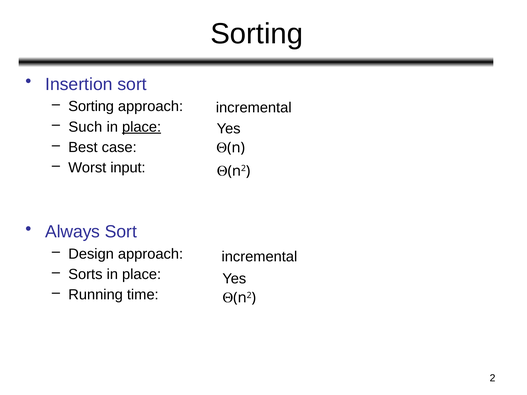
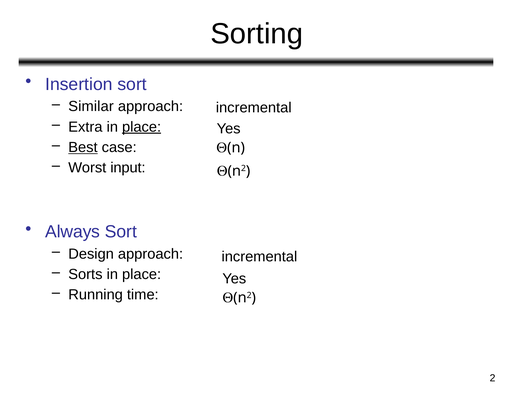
Sorting: Sorting -> Similar (91, 106)
Such: Such -> Extra (85, 127)
Best underline: none -> present (83, 147)
